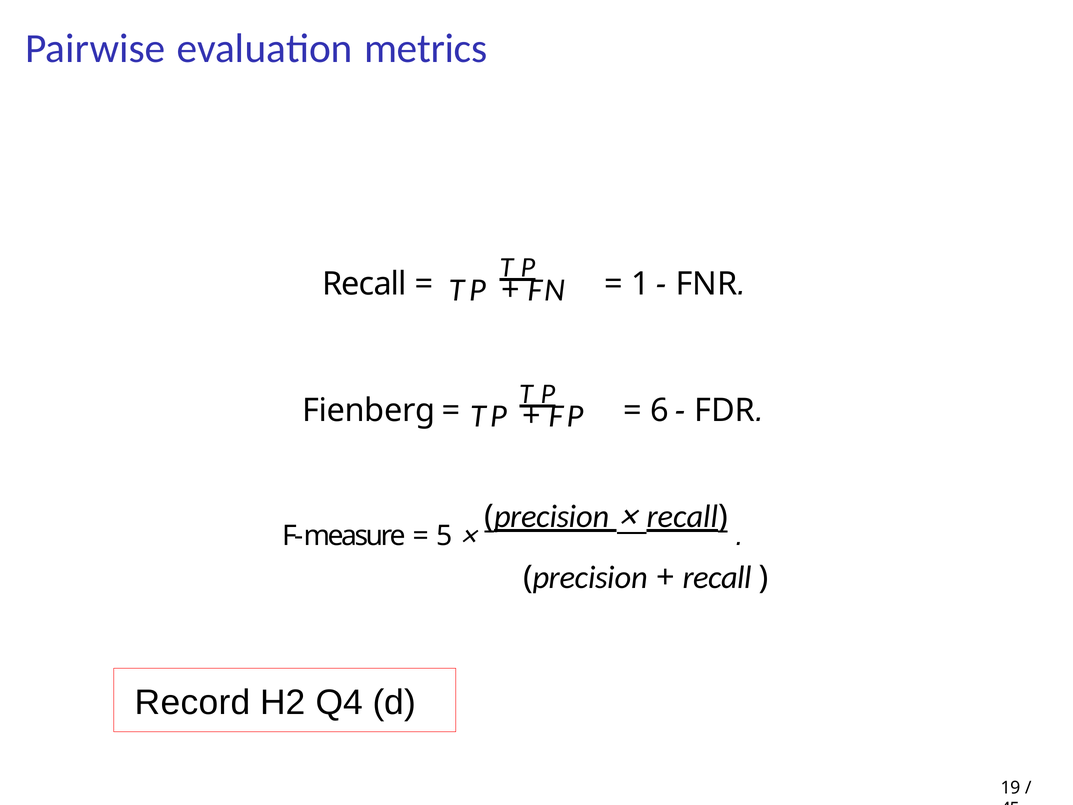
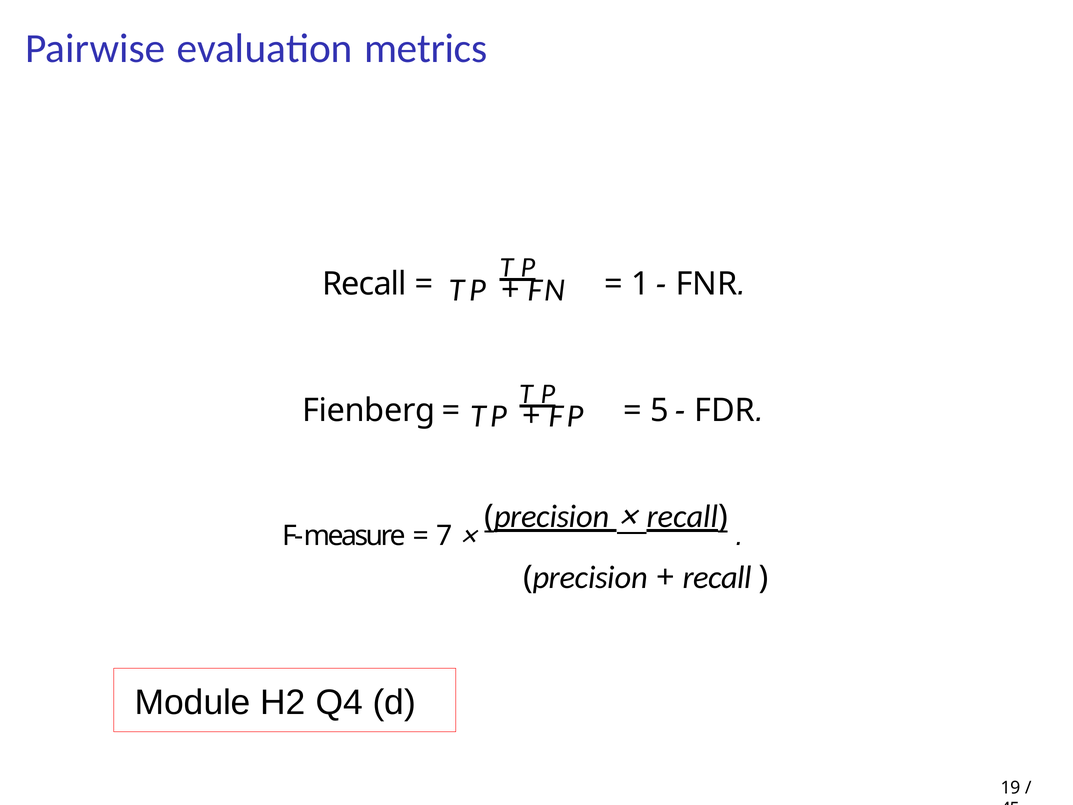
6: 6 -> 5 (659, 411)
5: 5 -> 7 (444, 536)
Record: Record -> Module (193, 703)
